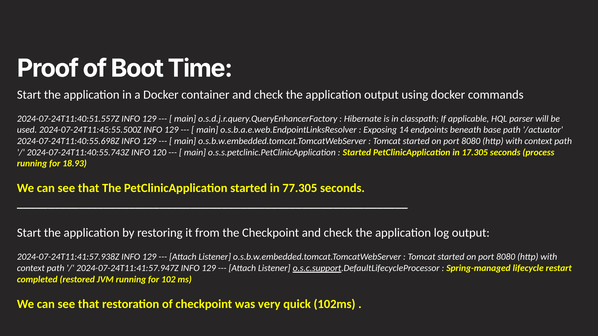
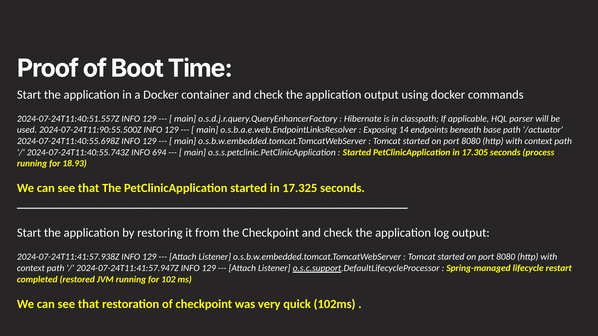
2024-07-24T11:45:55.500Z: 2024-07-24T11:45:55.500Z -> 2024-07-24T11:90:55.500Z (90, 130)
120: 120 -> 694 (159, 152)
77.305: 77.305 -> 17.325 (300, 188)
